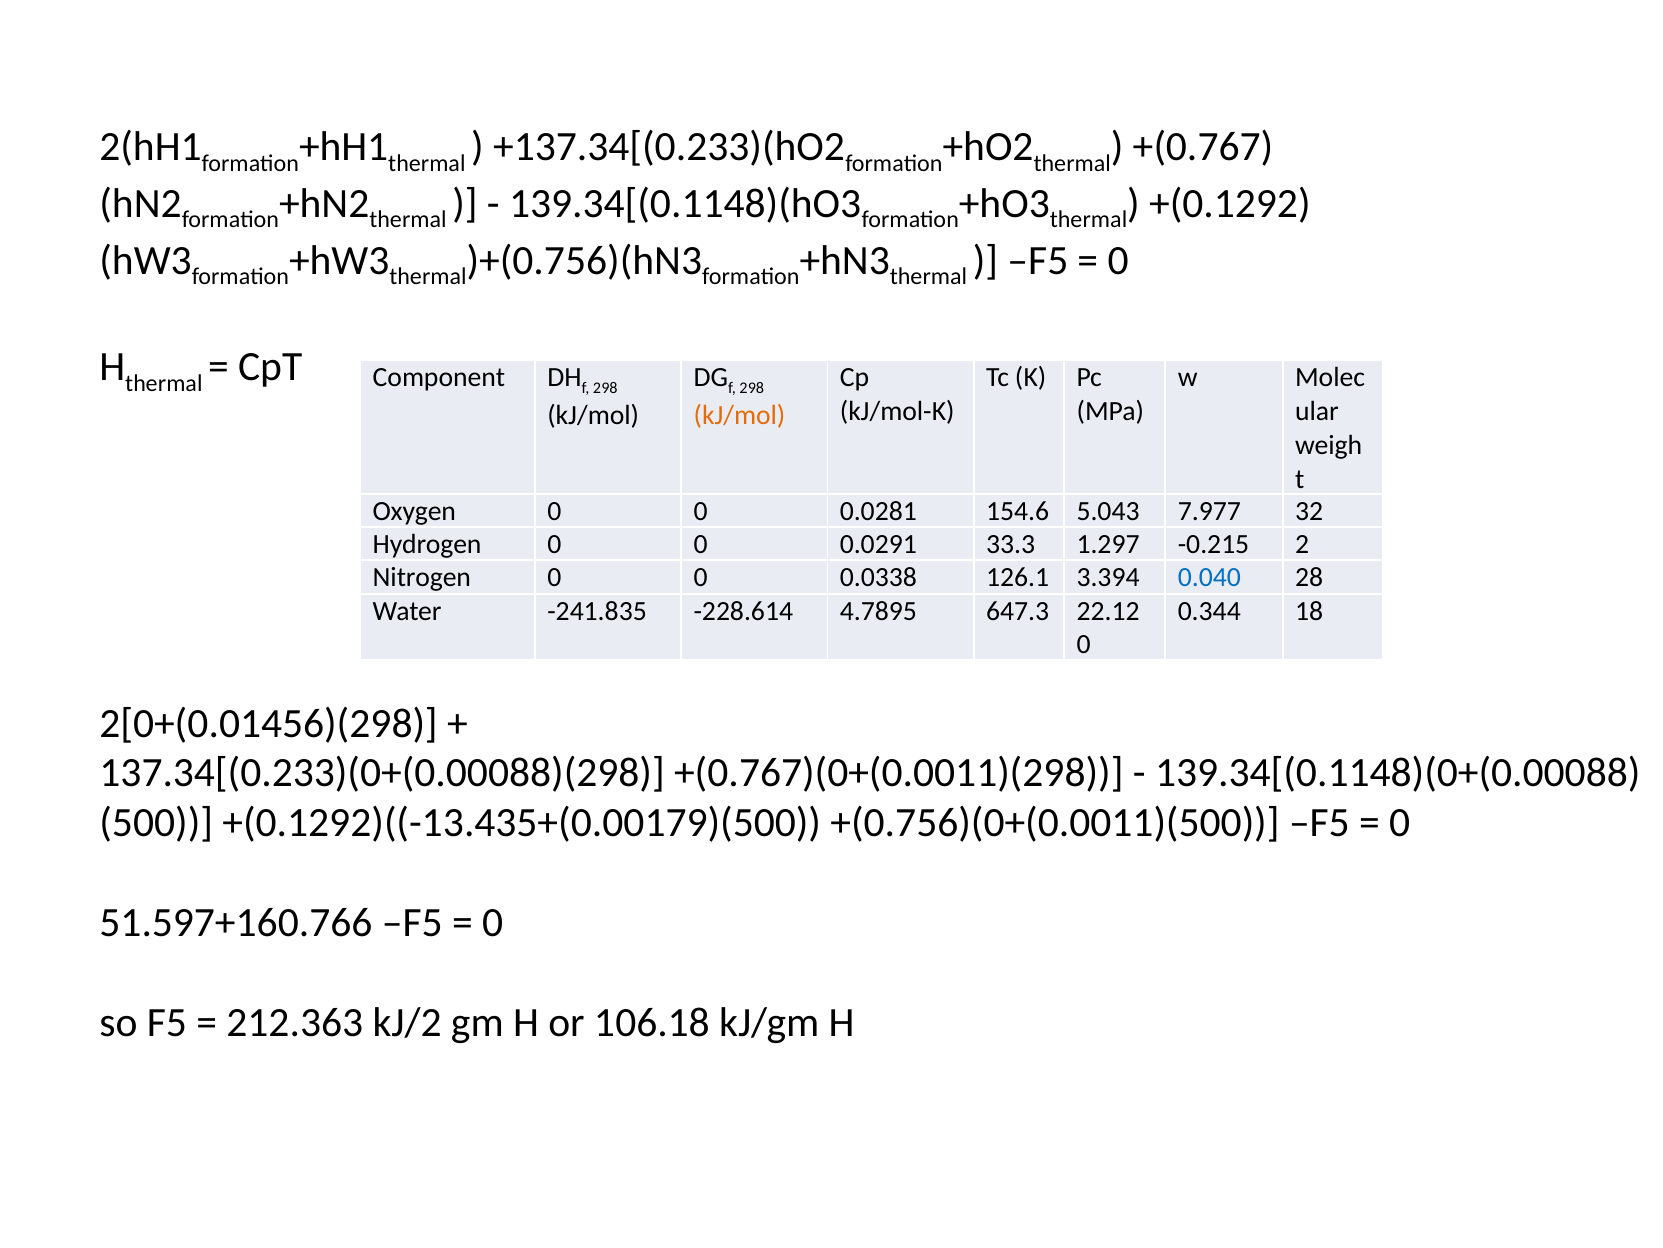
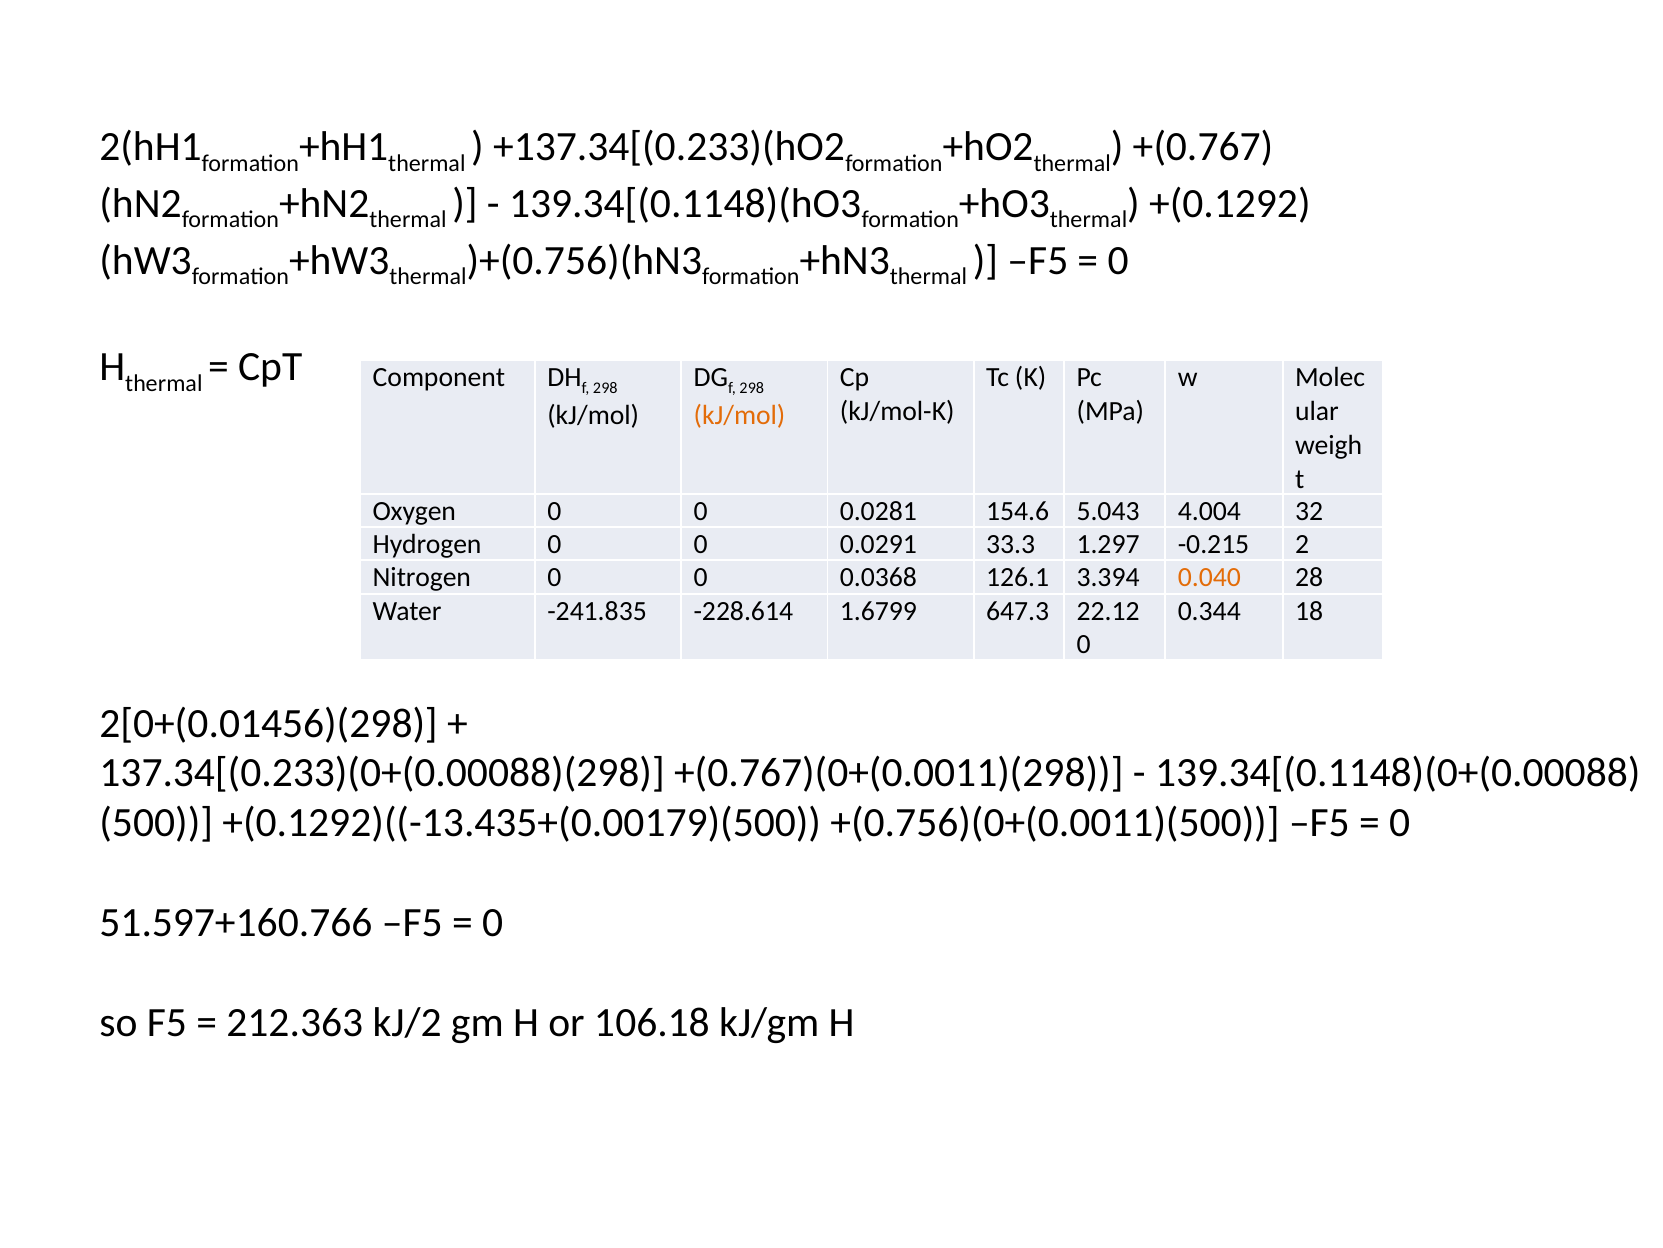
7.977: 7.977 -> 4.004 (1209, 511)
0.0338: 0.0338 -> 0.0368 (878, 577)
0.040 colour: blue -> orange (1209, 577)
4.7895: 4.7895 -> 1.6799 (878, 611)
